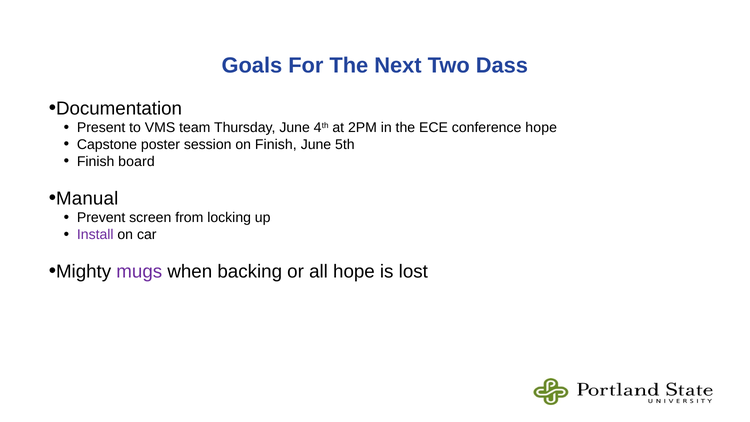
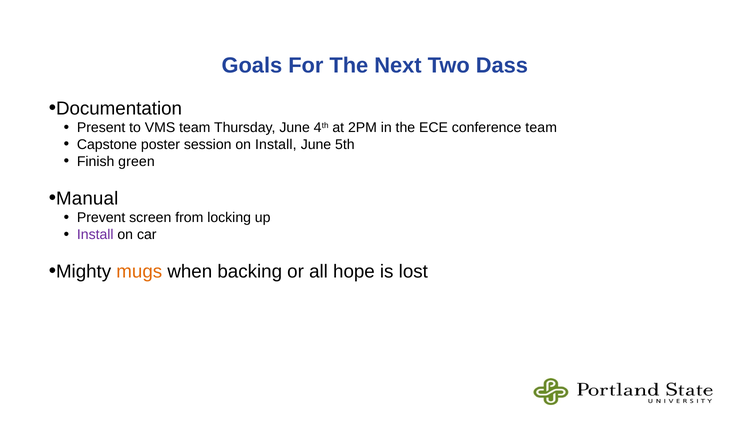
conference hope: hope -> team (541, 128)
on Finish: Finish -> Install (276, 145)
board: board -> green (137, 161)
mugs colour: purple -> orange (139, 271)
